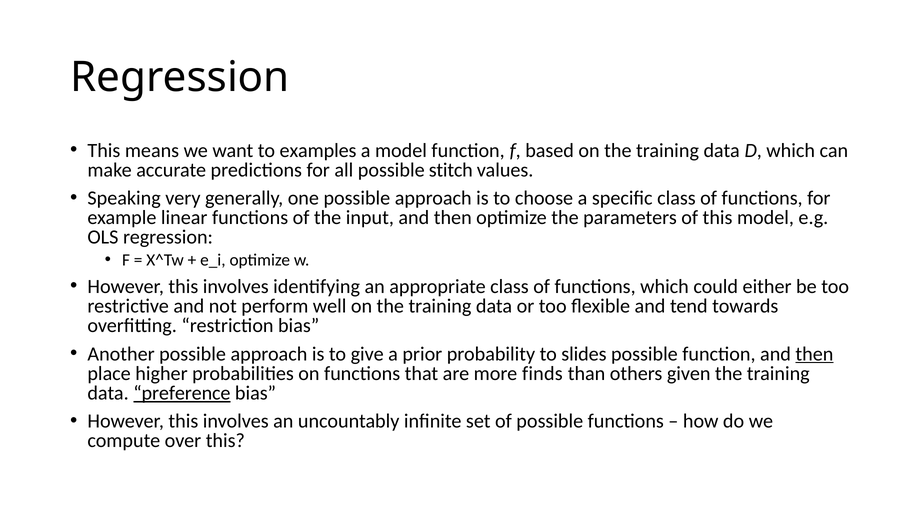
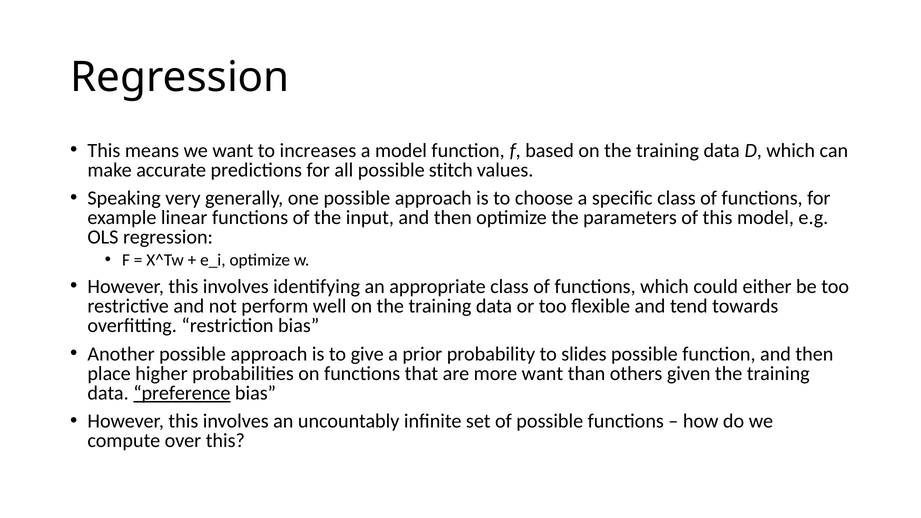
examples: examples -> increases (318, 150)
then underline: present -> none (814, 354)
more finds: finds -> want (542, 374)
